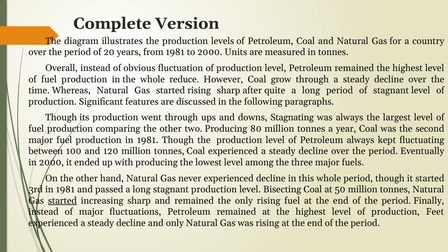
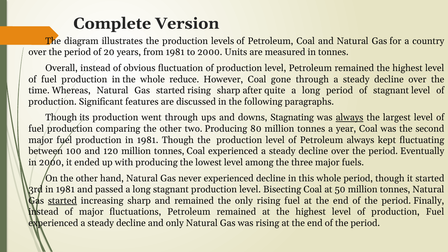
grow: grow -> gone (281, 79)
always underline: none -> present (350, 118)
production Feet: Feet -> Fuel (435, 212)
